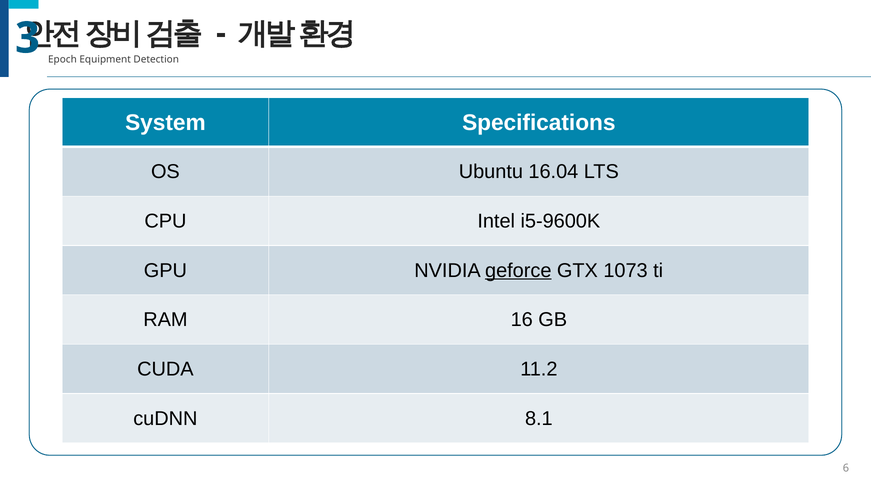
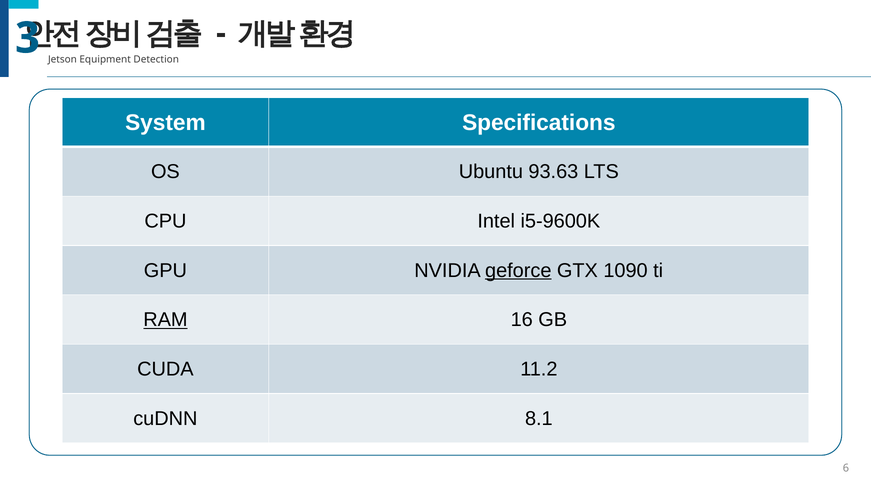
Epoch: Epoch -> Jetson (62, 60)
16.04: 16.04 -> 93.63 (553, 172)
1073: 1073 -> 1090 (626, 270)
RAM underline: none -> present (165, 320)
